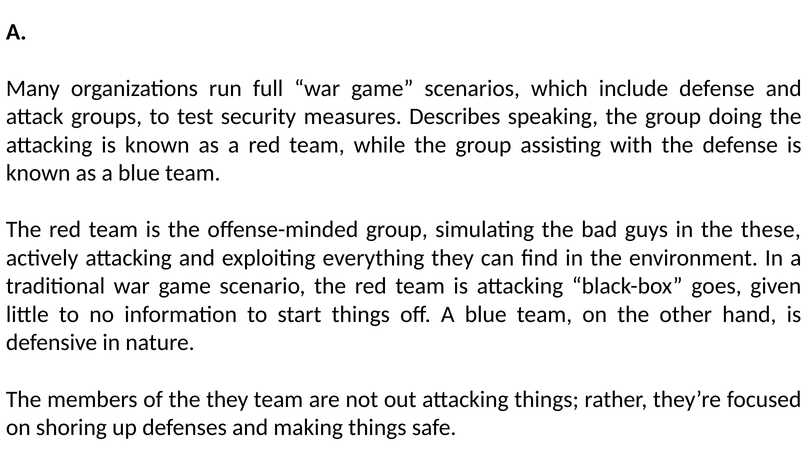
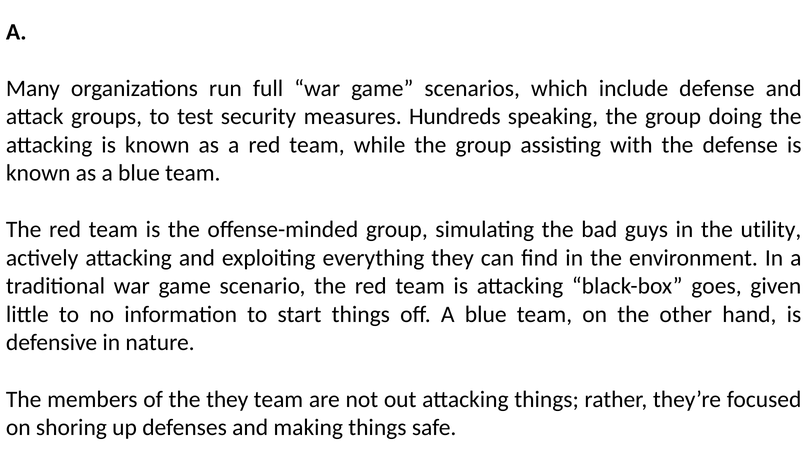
Describes: Describes -> Hundreds (455, 117)
these: these -> utility (771, 230)
